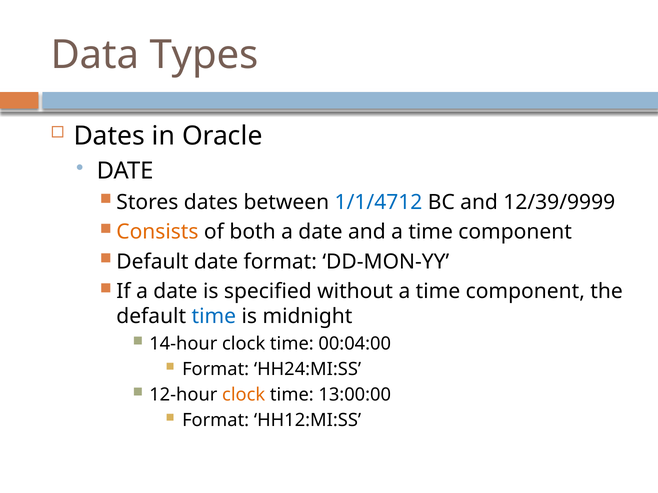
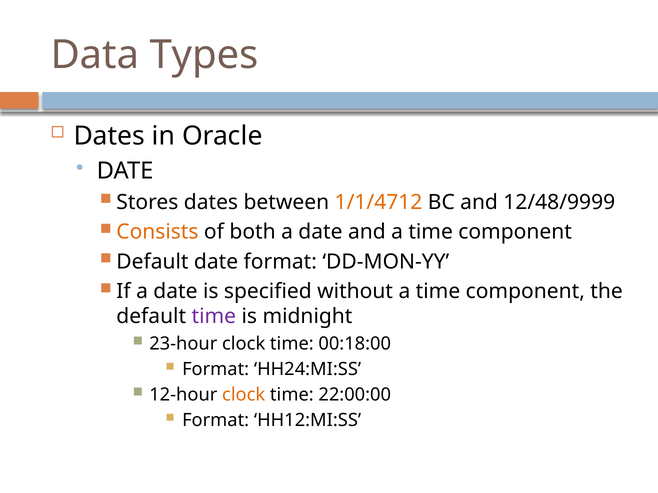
1/1/4712 colour: blue -> orange (378, 202)
12/39/9999: 12/39/9999 -> 12/48/9999 (559, 202)
time colour: blue -> purple (214, 317)
14-hour: 14-hour -> 23-hour (183, 344)
00:04:00: 00:04:00 -> 00:18:00 (355, 344)
13:00:00: 13:00:00 -> 22:00:00 (355, 395)
